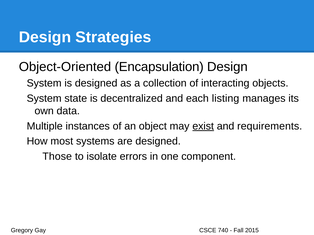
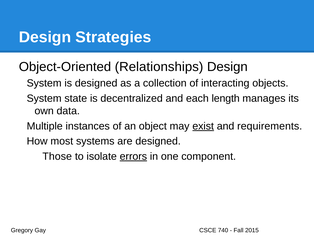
Encapsulation: Encapsulation -> Relationships (159, 67)
listing: listing -> length (226, 99)
errors underline: none -> present (133, 157)
